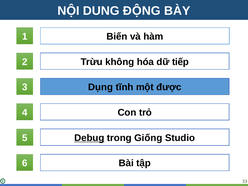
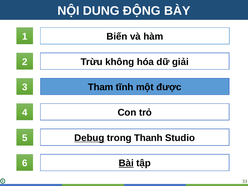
tiếp: tiếp -> giải (180, 62)
Dụng: Dụng -> Tham (101, 87)
Giống: Giống -> Thanh (148, 138)
Bài underline: none -> present (126, 163)
